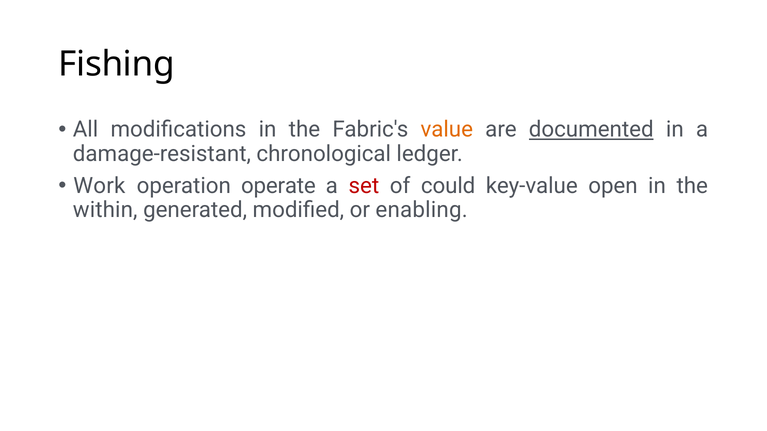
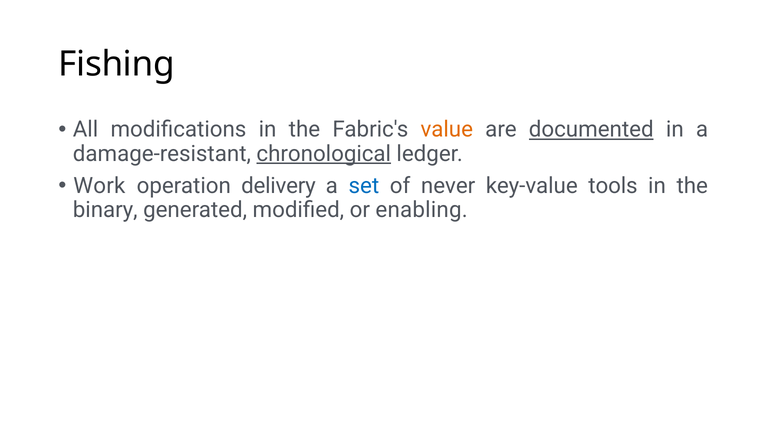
chronological underline: none -> present (324, 154)
operate: operate -> delivery (278, 186)
set colour: red -> blue (364, 186)
could: could -> never (448, 186)
open: open -> tools (613, 186)
within: within -> binary (105, 210)
